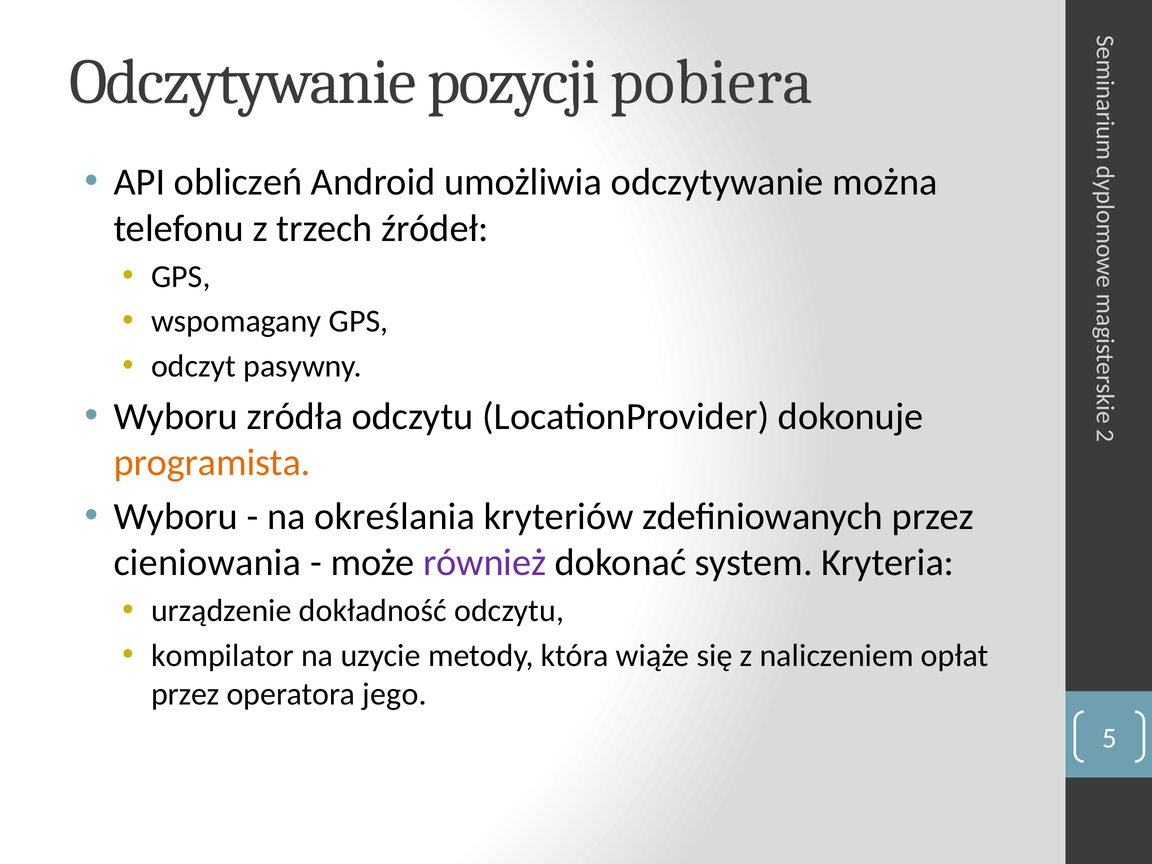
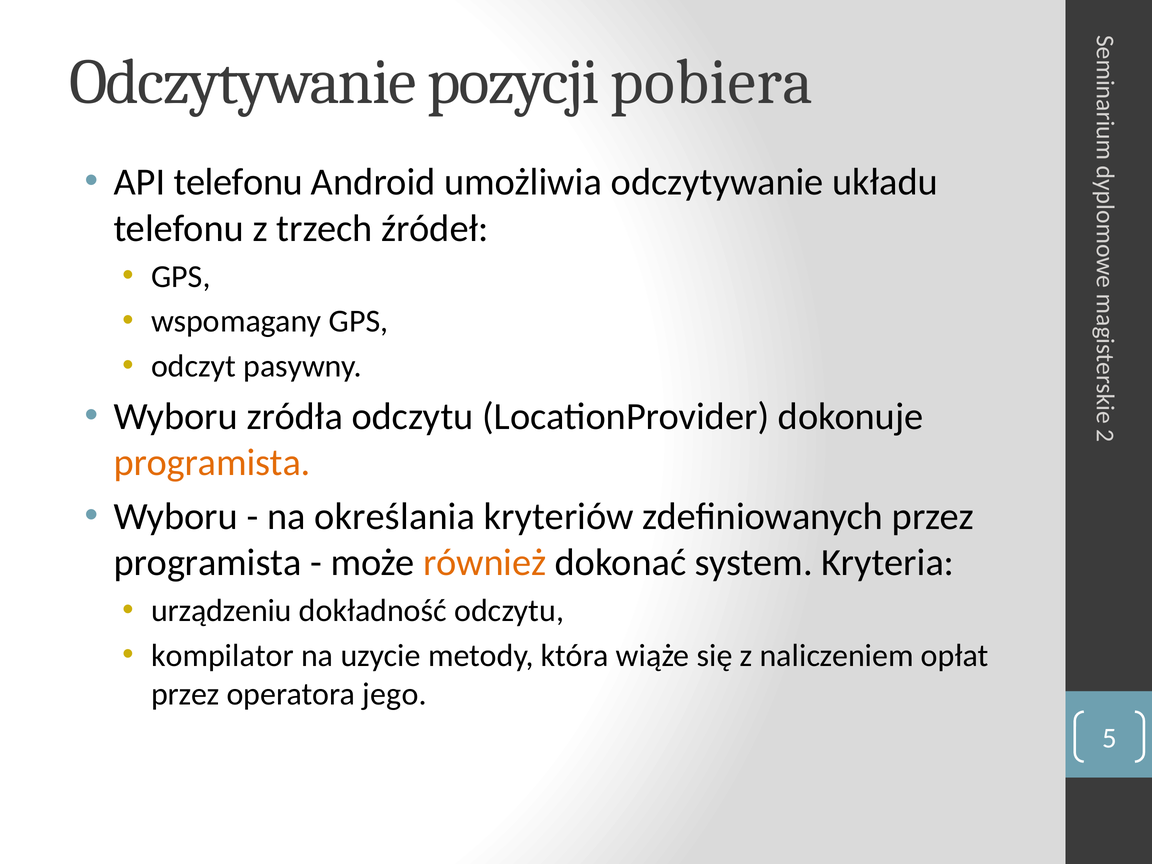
API obliczeń: obliczeń -> telefonu (238, 182)
można: można -> układu (885, 182)
cieniowania: cieniowania -> programista (208, 563)
również colour: purple -> orange (485, 563)
urządzenie: urządzenie -> urządzeniu (221, 611)
